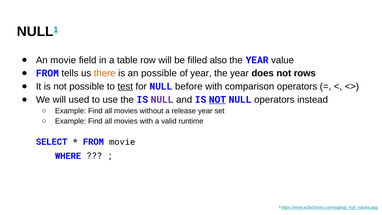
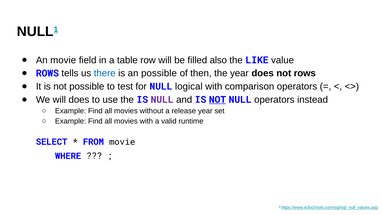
YEAR: YEAR -> LIKE (257, 60)
FROM: FROM -> ROWS (47, 73)
there colour: orange -> blue (105, 73)
of year: year -> then (201, 73)
test underline: present -> none (125, 86)
before: before -> logical (189, 86)
will used: used -> does (79, 100)
